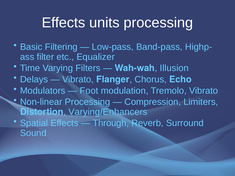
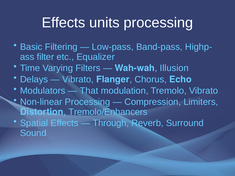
Foot: Foot -> That (89, 91)
Varying/Enhancers: Varying/Enhancers -> Tremolo/Enhancers (108, 112)
